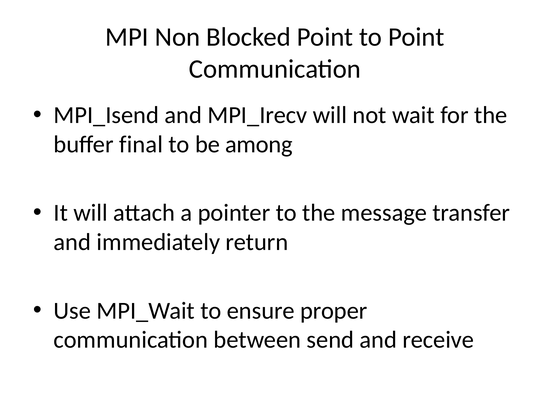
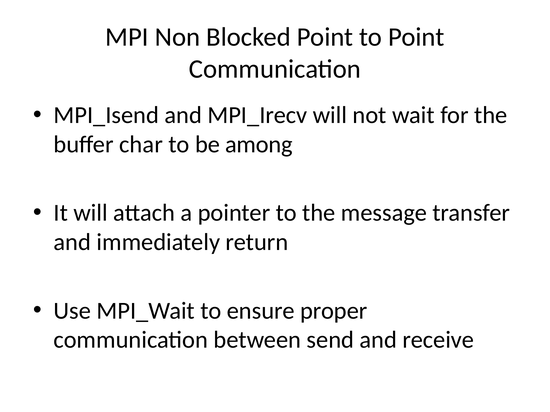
final: final -> char (141, 145)
